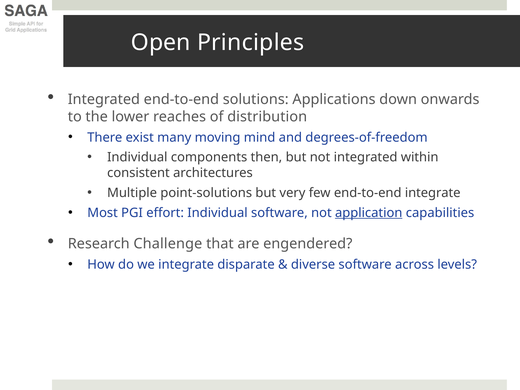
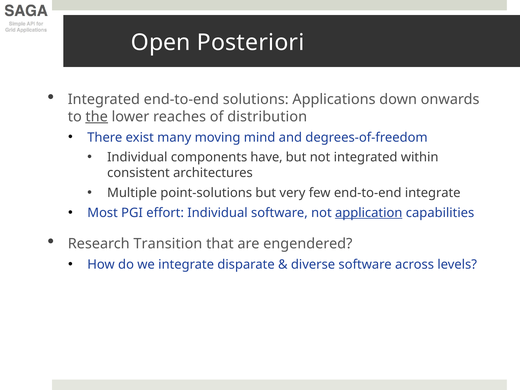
Principles: Principles -> Posteriori (251, 43)
the underline: none -> present (97, 117)
then: then -> have (266, 157)
Challenge: Challenge -> Transition (168, 244)
